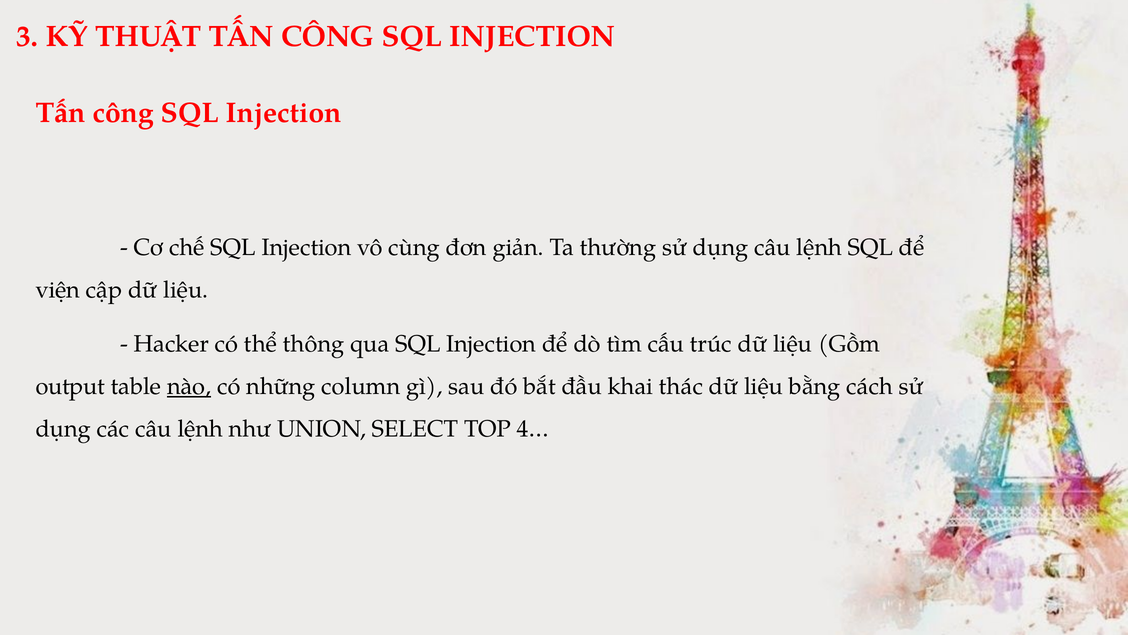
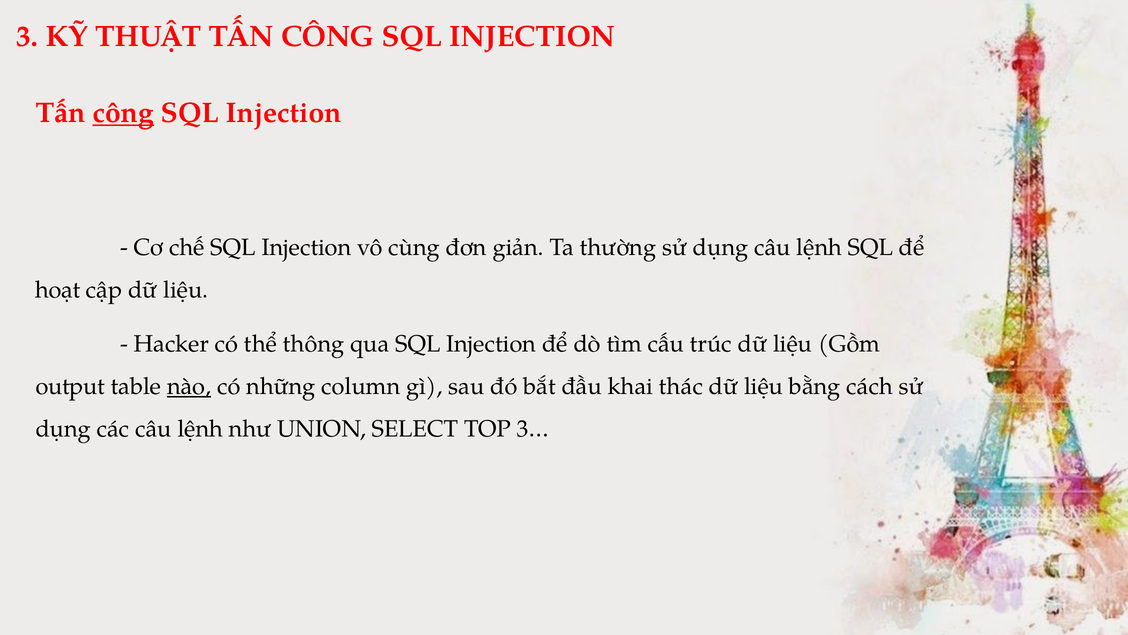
công underline: none -> present (123, 113)
viện: viện -> hoạt (58, 290)
4…: 4… -> 3… (533, 428)
